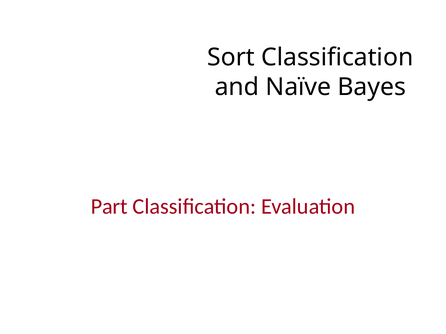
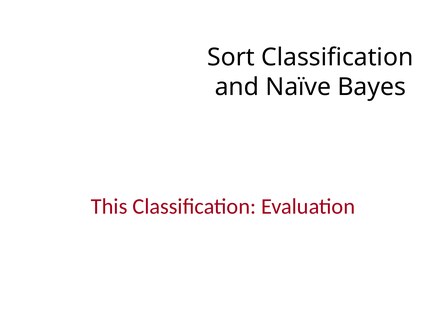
Part: Part -> This (109, 207)
